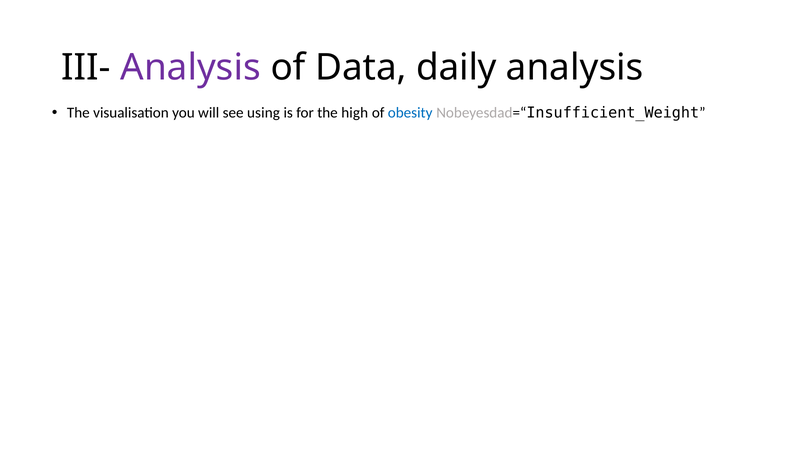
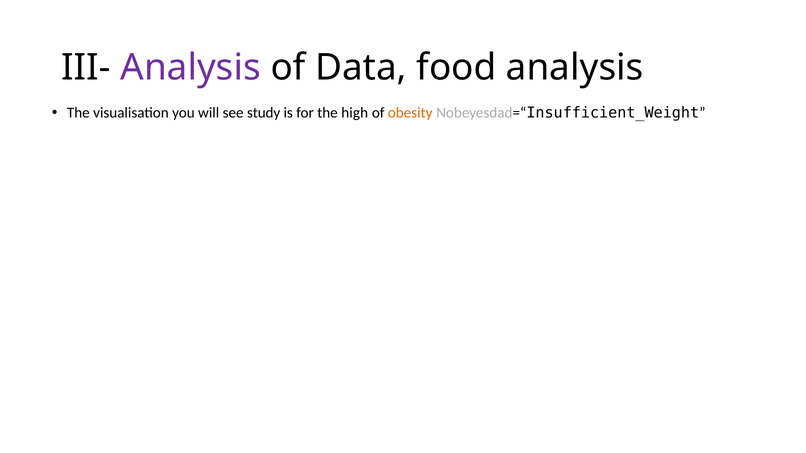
daily: daily -> food (456, 68)
using: using -> study (264, 113)
obesity colour: blue -> orange (410, 113)
